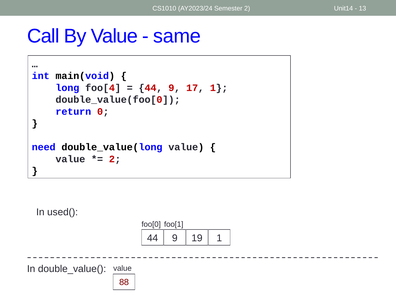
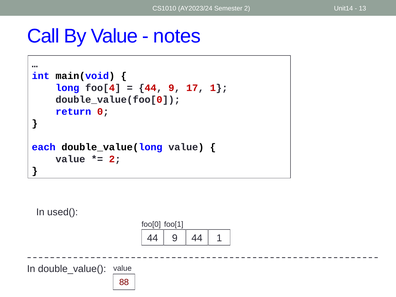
same: same -> notes (177, 36)
need: need -> each (44, 147)
9 19: 19 -> 44 (197, 238)
